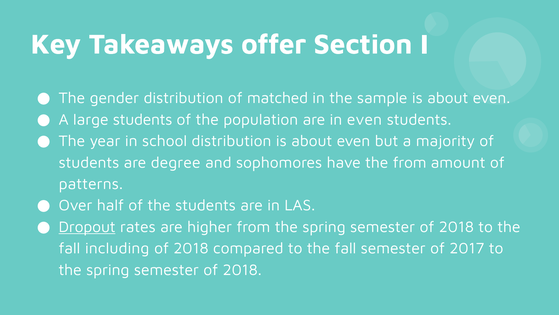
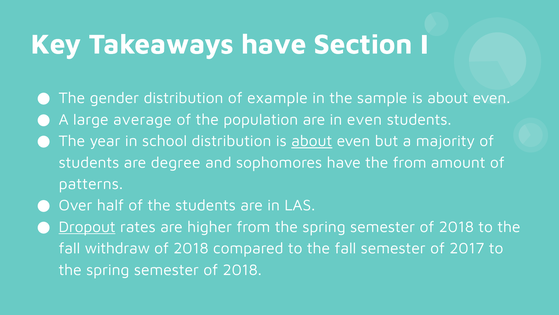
Takeaways offer: offer -> have (274, 44)
matched: matched -> example (277, 98)
large students: students -> average (142, 119)
about underline: none -> present (312, 141)
including: including -> withdraw (117, 248)
